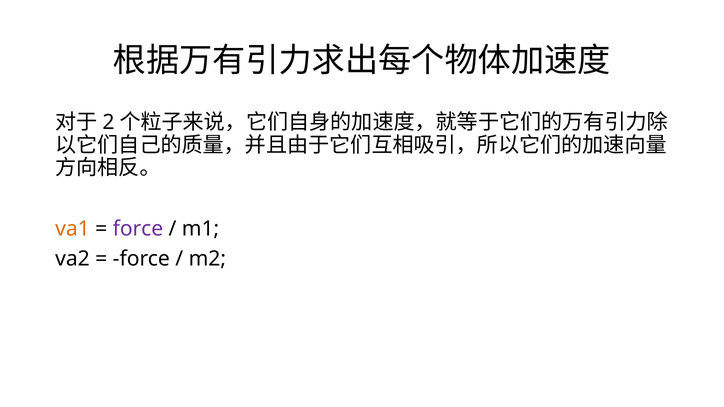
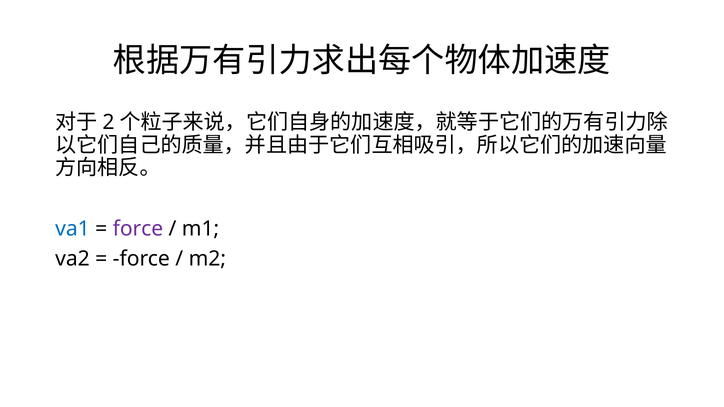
va1 colour: orange -> blue (73, 229)
